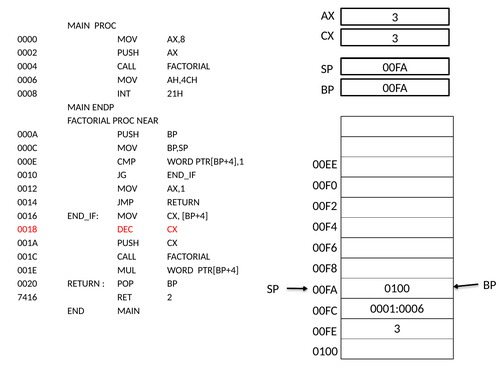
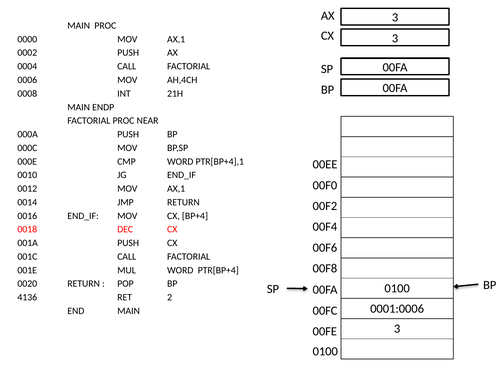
0000 MOV AX,8: AX,8 -> AX,1 (176, 39)
7416: 7416 -> 4136 (27, 298)
